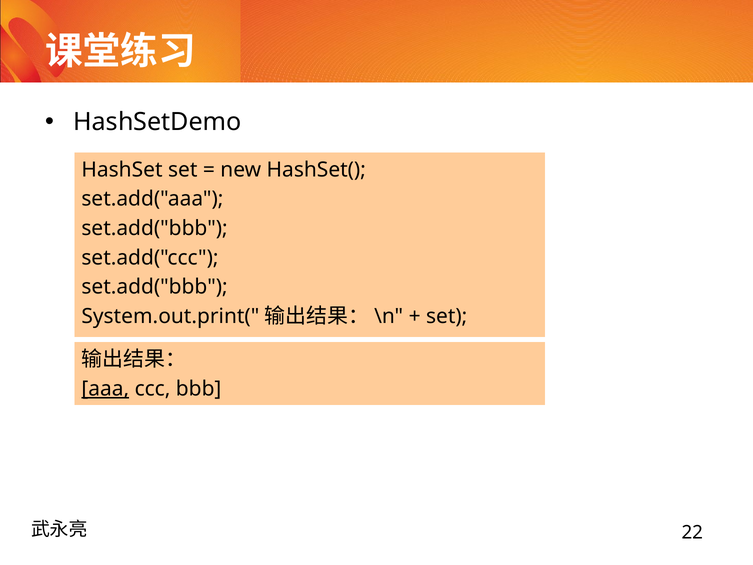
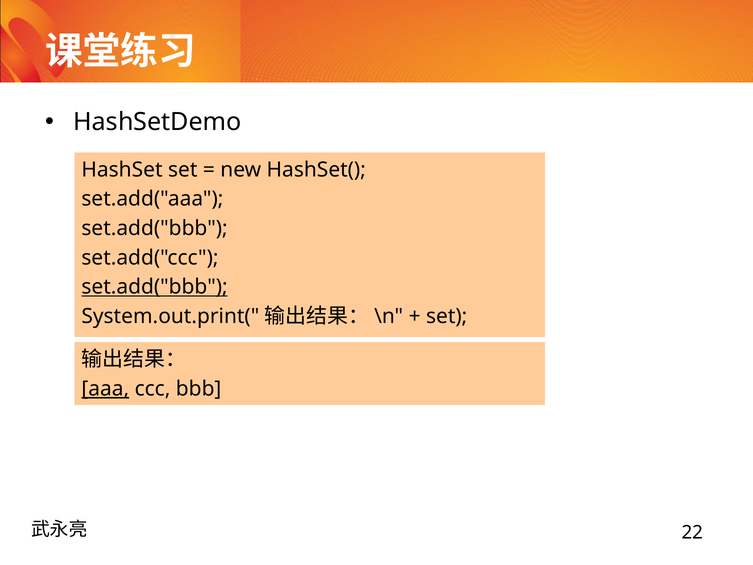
set.add("bbb underline: none -> present (155, 287)
